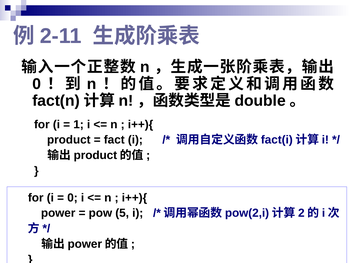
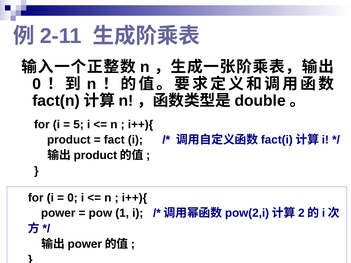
1: 1 -> 5 (79, 125)
5: 5 -> 1 (122, 213)
